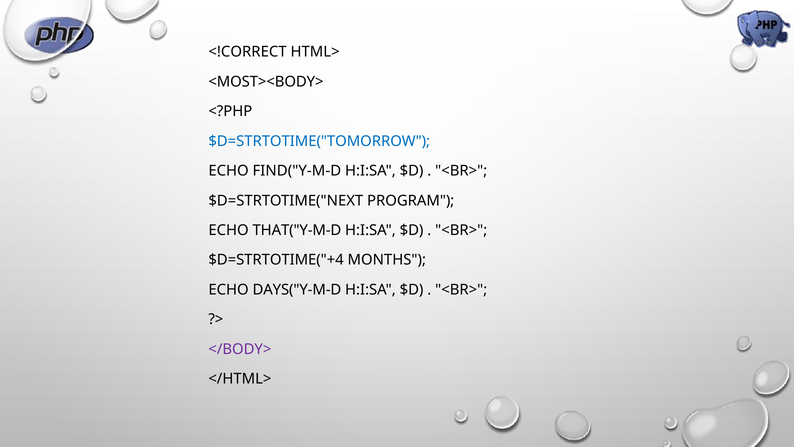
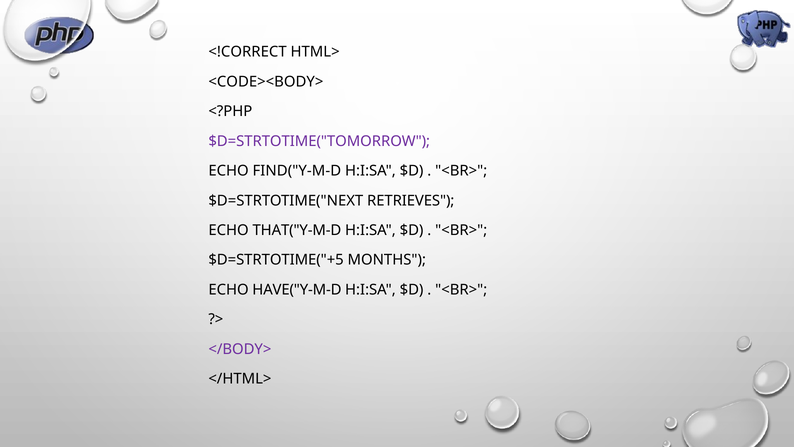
<MOST><BODY>: <MOST><BODY> -> <CODE><BODY> (266, 82)
$D=STRTOTIME("TOMORROW colour: blue -> purple (319, 141)
PROGRAM: PROGRAM -> RETRIEVES (411, 200)
$D=STRTOTIME("+4: $D=STRTOTIME("+4 -> $D=STRTOTIME("+5 (276, 260)
DAYS("Y-M-D: DAYS("Y-M-D -> HAVE("Y-M-D (297, 290)
